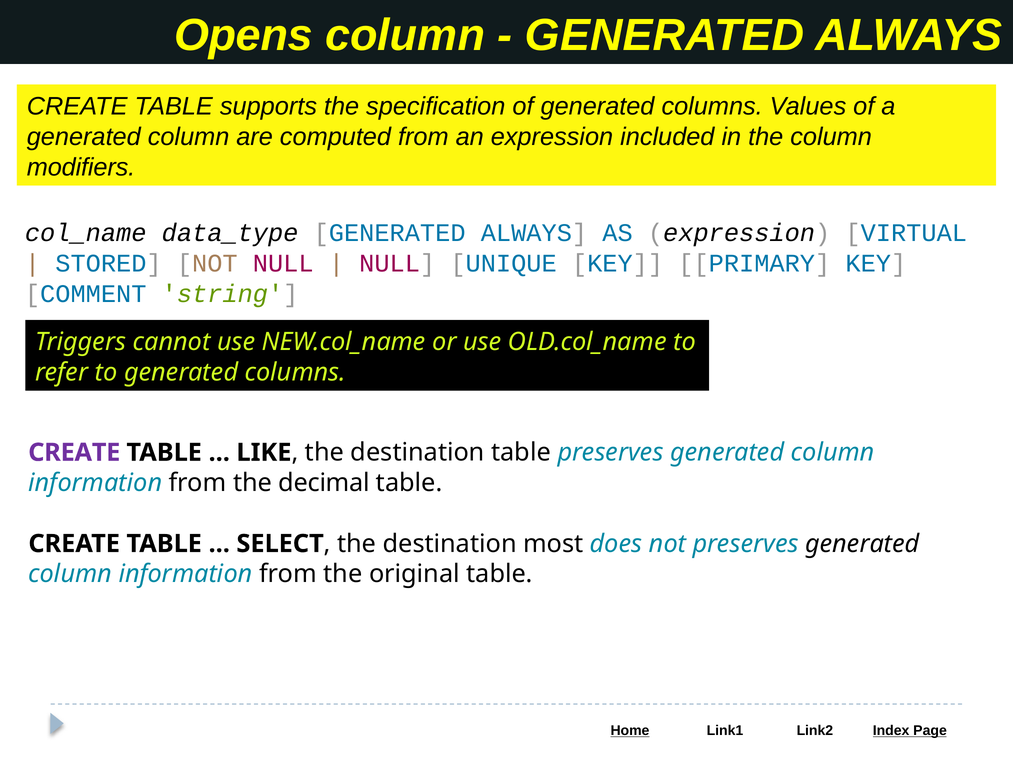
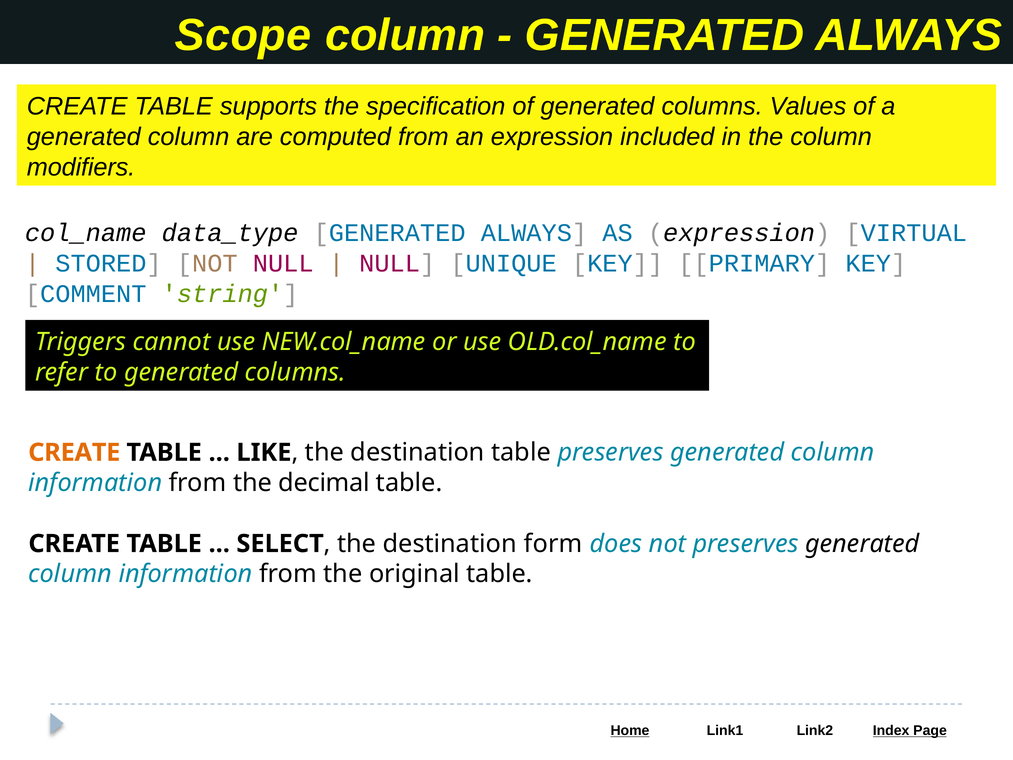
Opens: Opens -> Scope (243, 35)
CREATE colour: purple -> orange (74, 452)
most: most -> form (553, 544)
